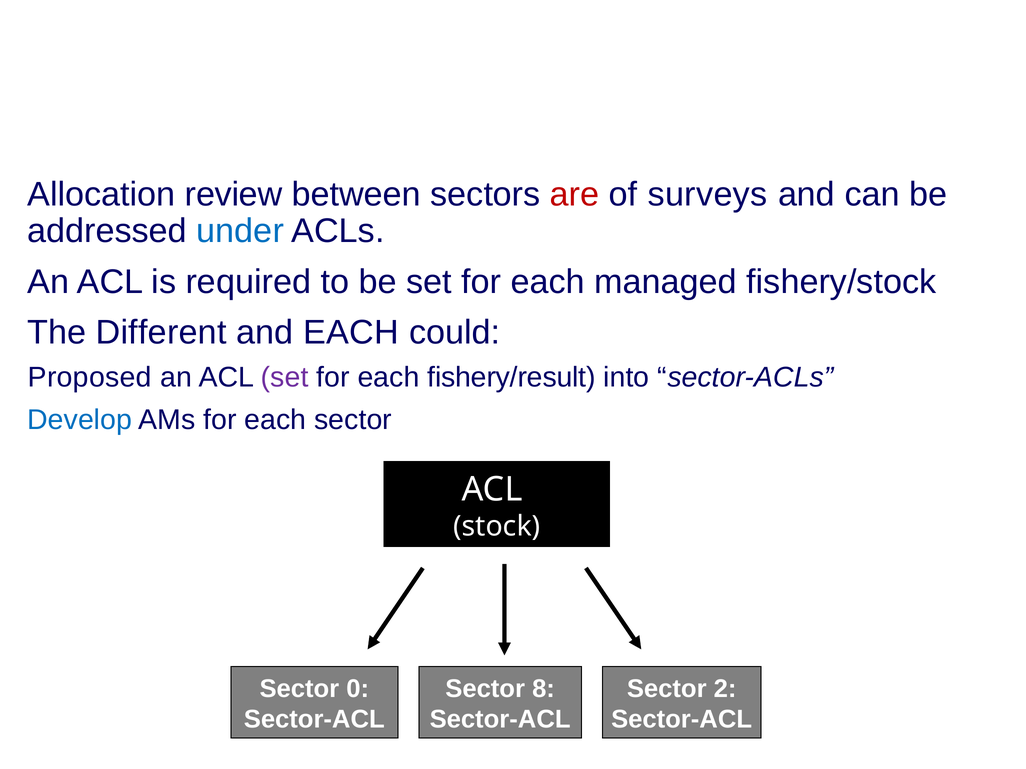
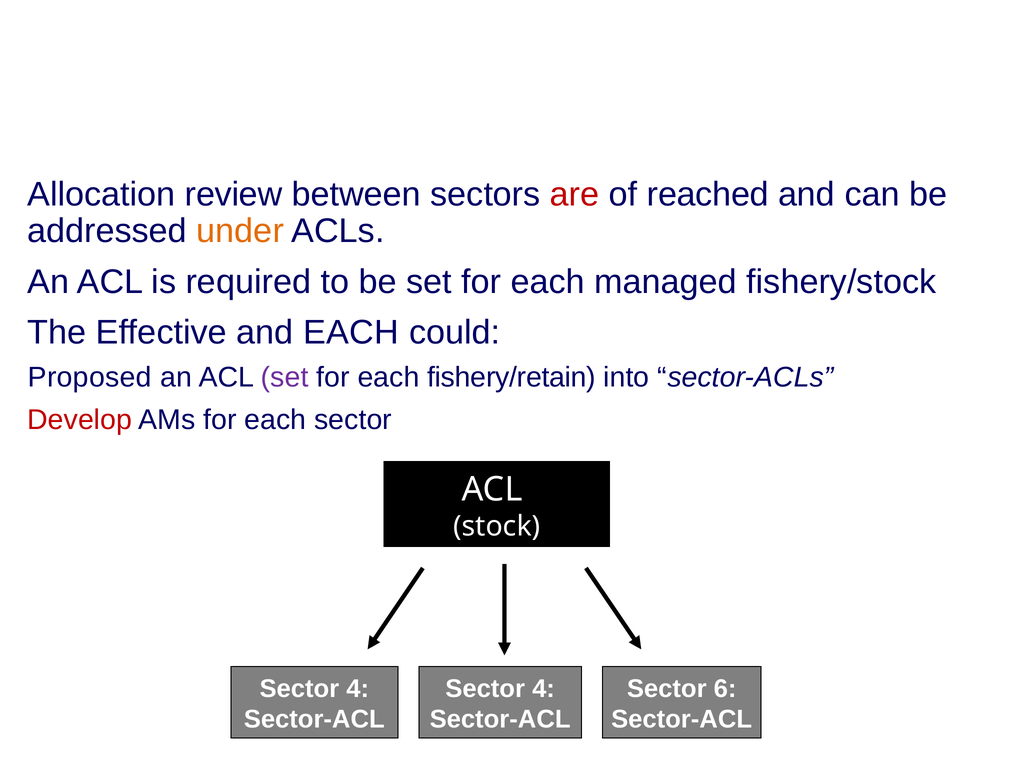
surveys: surveys -> reached (708, 194)
under colour: blue -> orange (240, 231)
Different: Different -> Effective (161, 333)
fishery/result: fishery/result -> fishery/retain (512, 378)
Develop colour: blue -> red (80, 420)
0: 0 -> 4 (358, 689)
8: 8 -> 4 (544, 689)
2: 2 -> 6 (725, 689)
